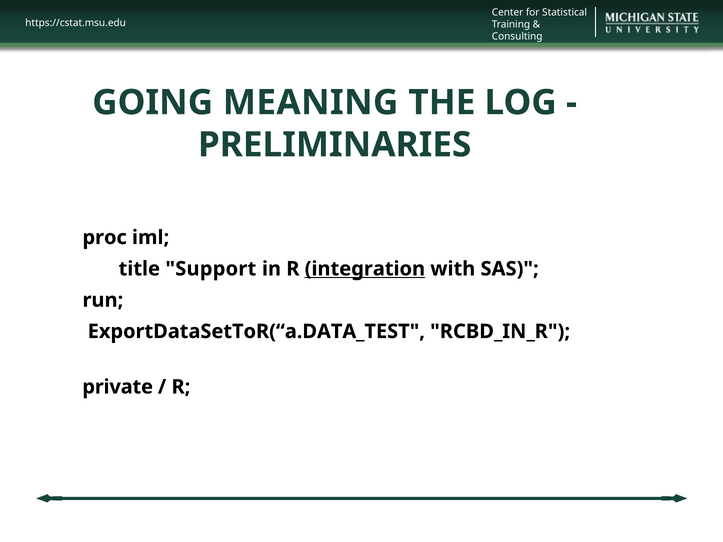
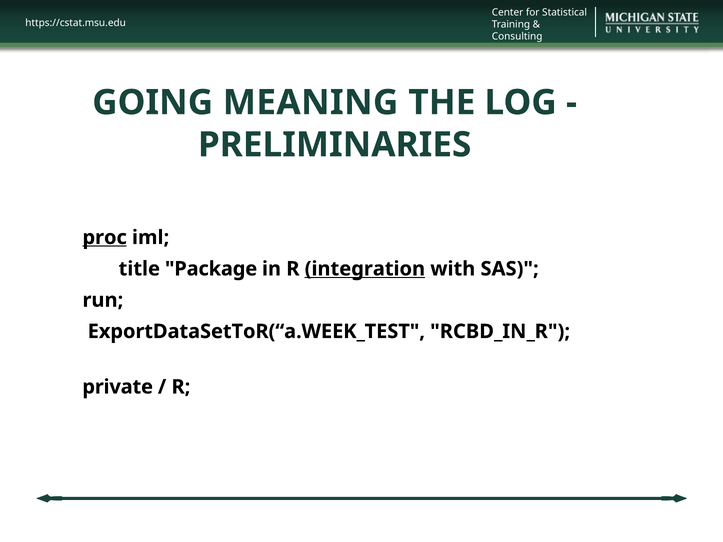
proc underline: none -> present (105, 238)
Support: Support -> Package (211, 269)
ExportDataSetToR(“a.DATA_TEST: ExportDataSetToR(“a.DATA_TEST -> ExportDataSetToR(“a.WEEK_TEST (256, 332)
